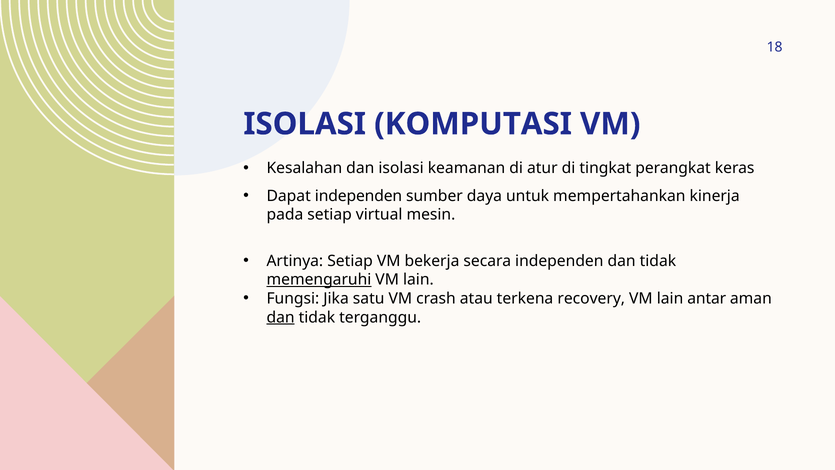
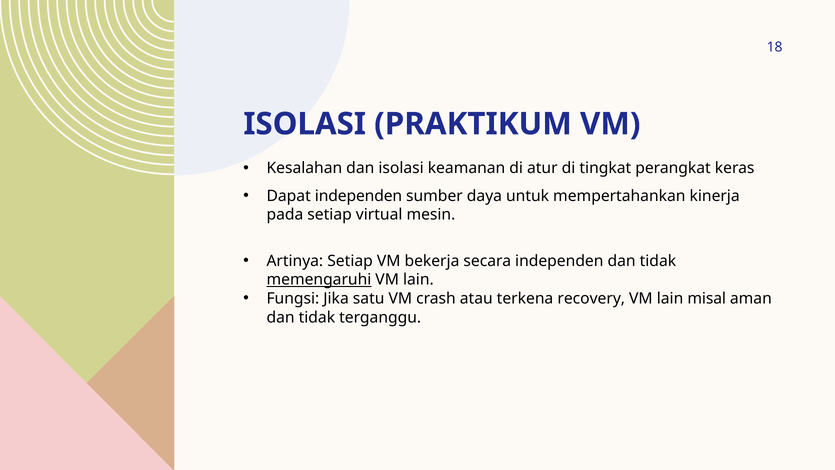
KOMPUTASI: KOMPUTASI -> PRAKTIKUM (473, 124)
antar: antar -> misal (707, 298)
dan underline: present -> none (281, 317)
